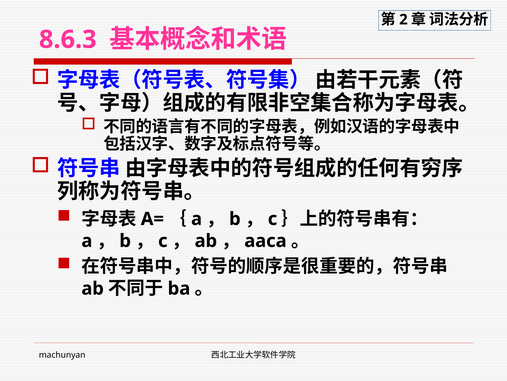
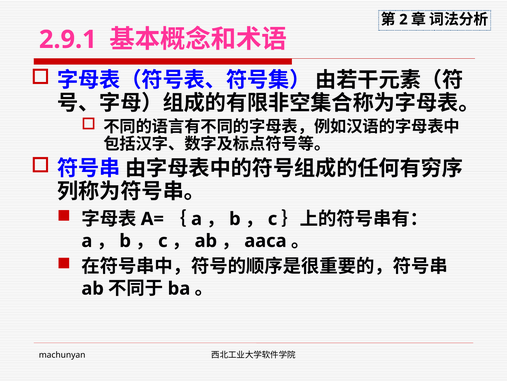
8.6.3: 8.6.3 -> 2.9.1 (68, 39)
